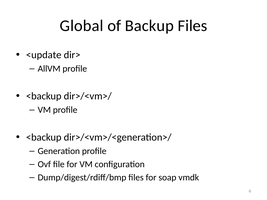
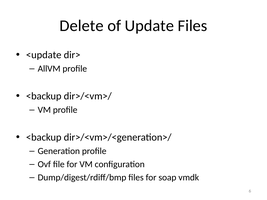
Global: Global -> Delete (82, 26)
Backup: Backup -> Update (149, 26)
